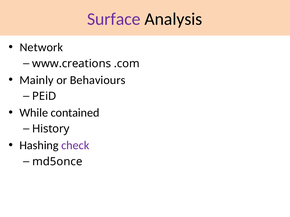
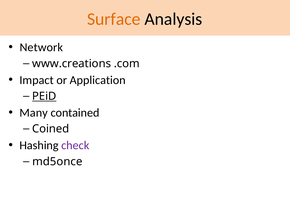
Surface colour: purple -> orange (114, 19)
Mainly: Mainly -> Impact (37, 80)
Behaviours: Behaviours -> Application (98, 80)
PEiD underline: none -> present (44, 96)
While: While -> Many (34, 113)
History: History -> Coined (51, 129)
